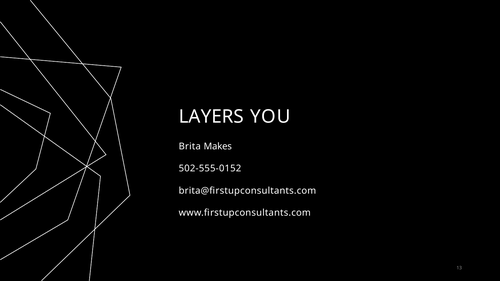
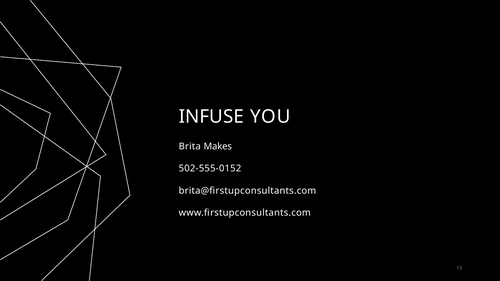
LAYERS: LAYERS -> INFUSE (211, 117)
